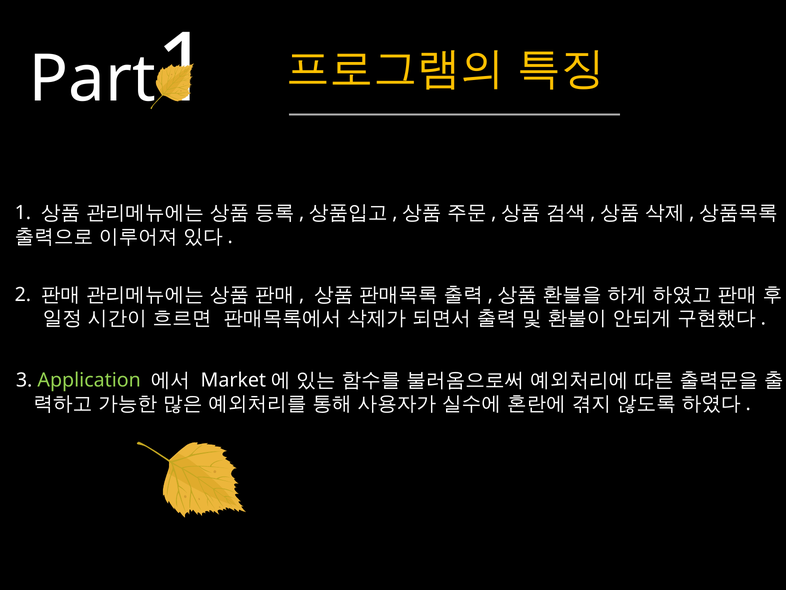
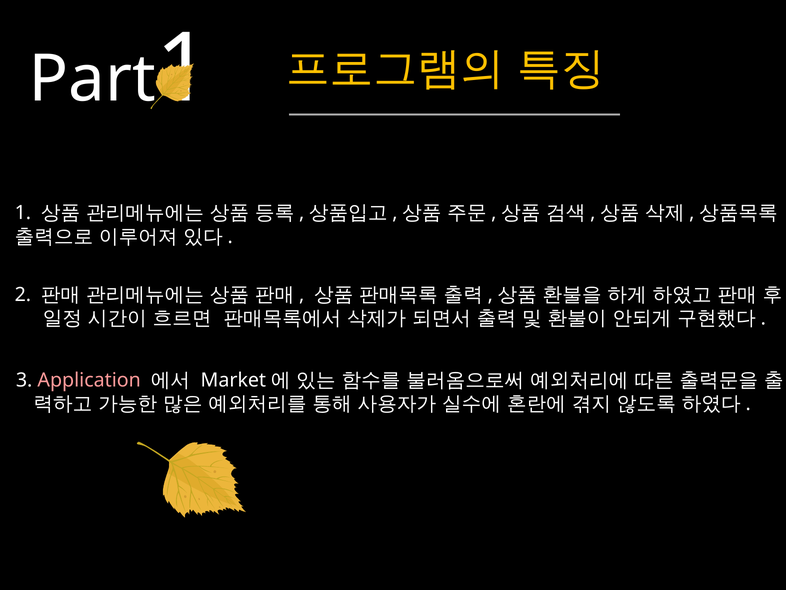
Application colour: light green -> pink (89, 380)
